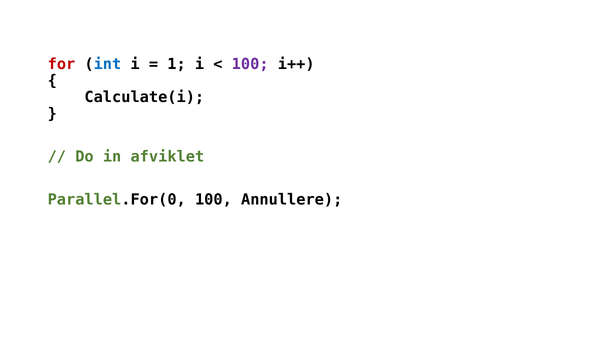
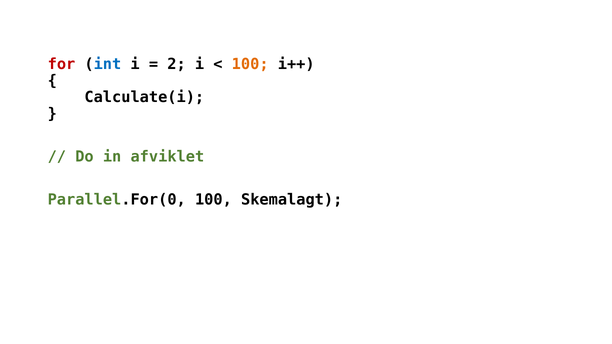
1: 1 -> 2 (177, 64)
100 colour: purple -> orange (250, 64)
Annullere: Annullere -> Skemalagt (292, 200)
